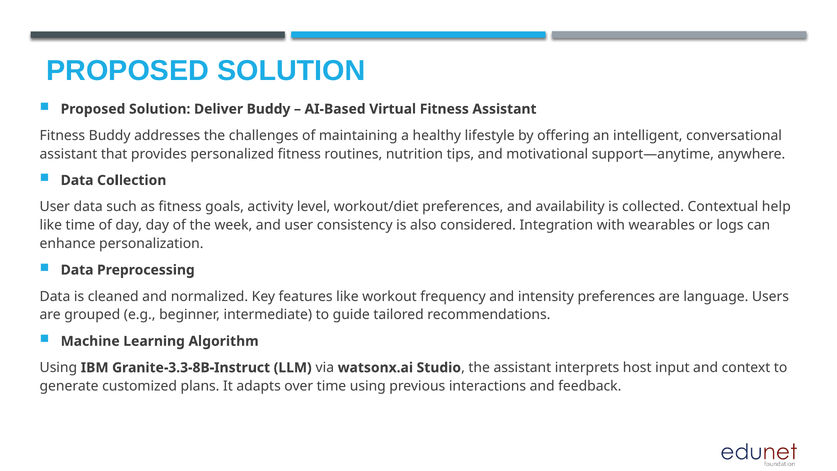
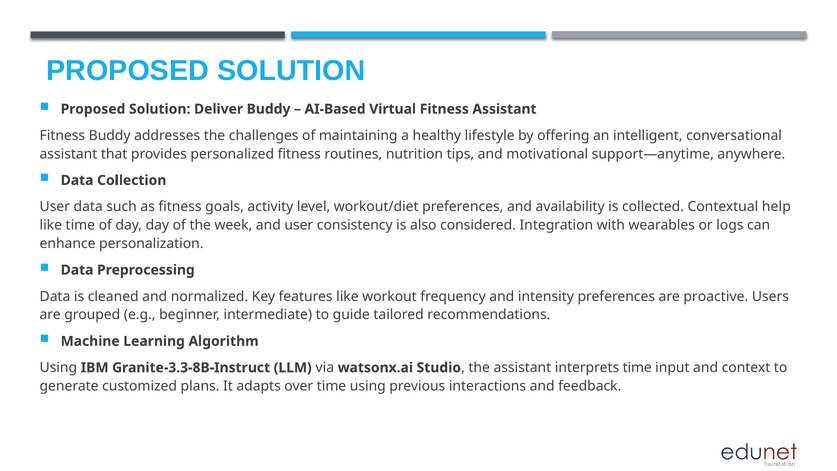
language: language -> proactive (716, 296)
interprets host: host -> time (637, 368)
